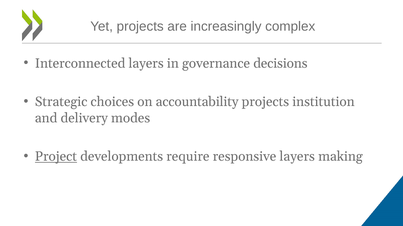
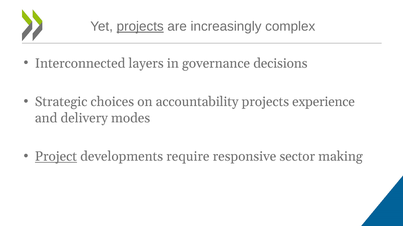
projects underline: none -> present (140, 26)
institution: institution -> experience (324, 102)
responsive layers: layers -> sector (297, 157)
